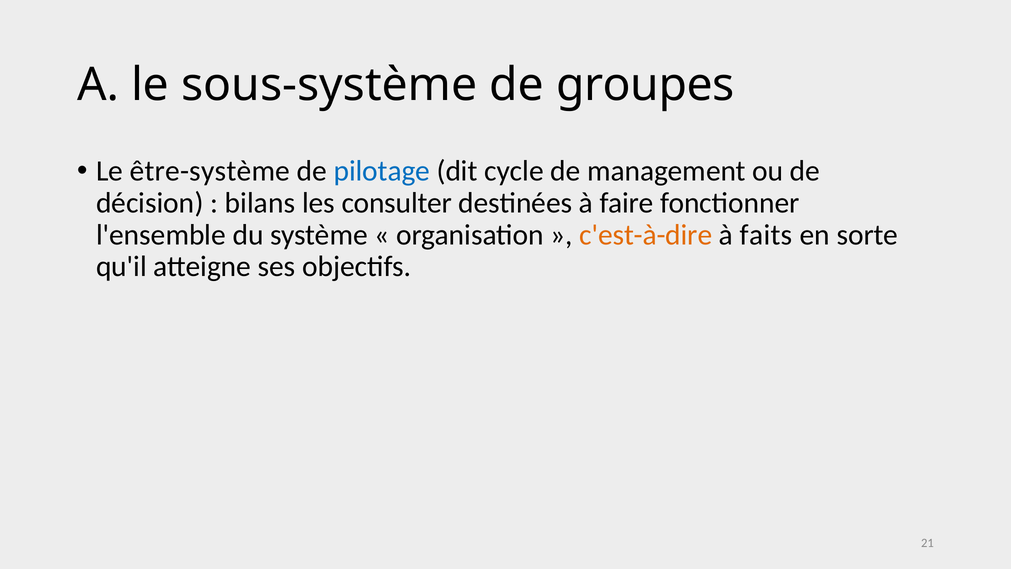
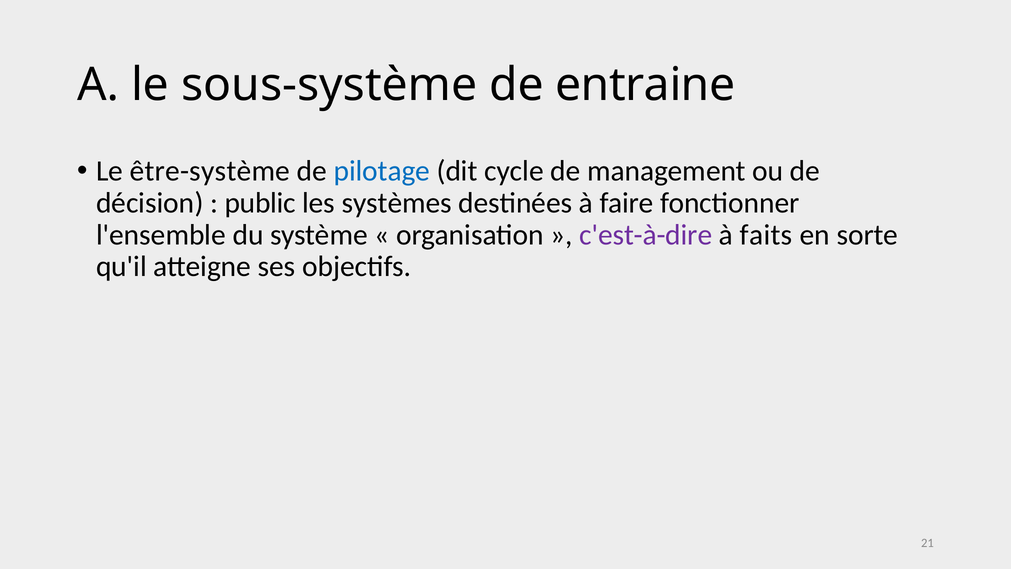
groupes: groupes -> entraine (645, 85)
bilans: bilans -> public (260, 203)
consulter: consulter -> systèmes (397, 203)
c'est-à-dire colour: orange -> purple (646, 235)
